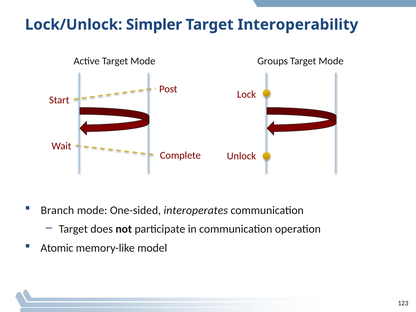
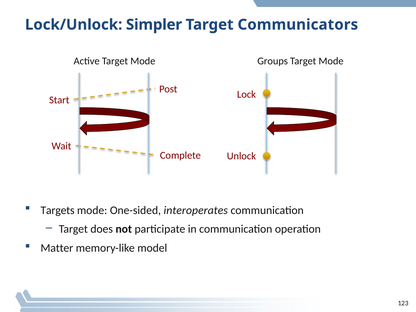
Interoperability: Interoperability -> Communicators (298, 25)
Branch: Branch -> Targets (58, 210)
Atomic: Atomic -> Matter (57, 248)
